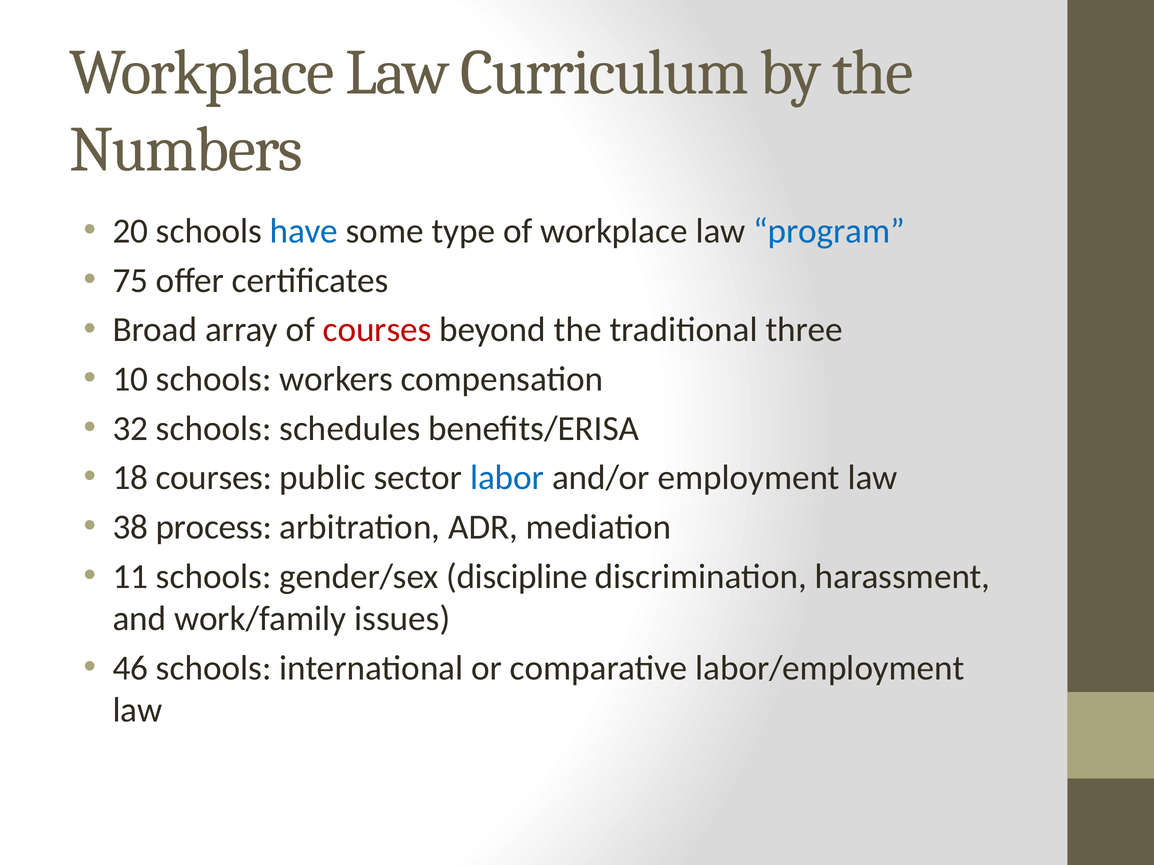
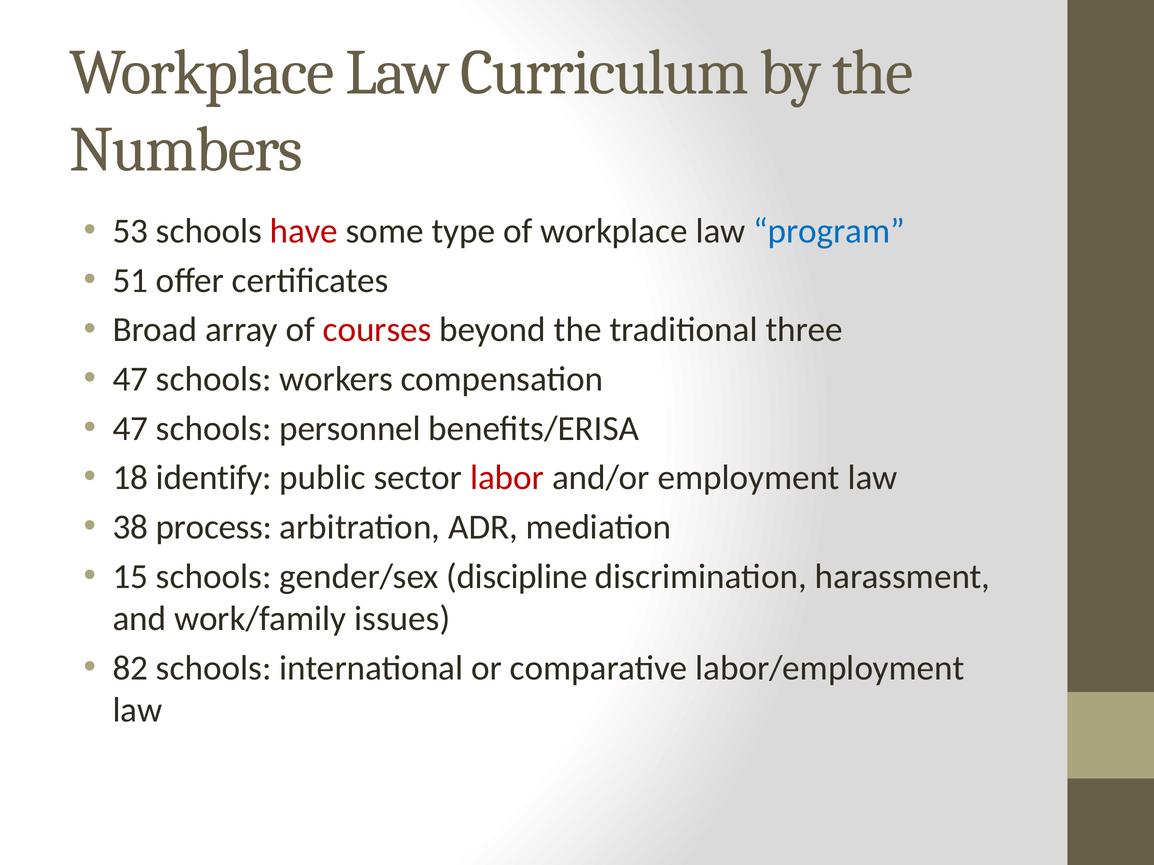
20: 20 -> 53 (130, 231)
have colour: blue -> red (304, 231)
75: 75 -> 51 (130, 281)
10: 10 -> 47 (130, 379)
32: 32 -> 47 (130, 429)
schedules: schedules -> personnel (350, 429)
18 courses: courses -> identify (214, 478)
labor colour: blue -> red (507, 478)
11: 11 -> 15 (130, 577)
46: 46 -> 82 (130, 668)
